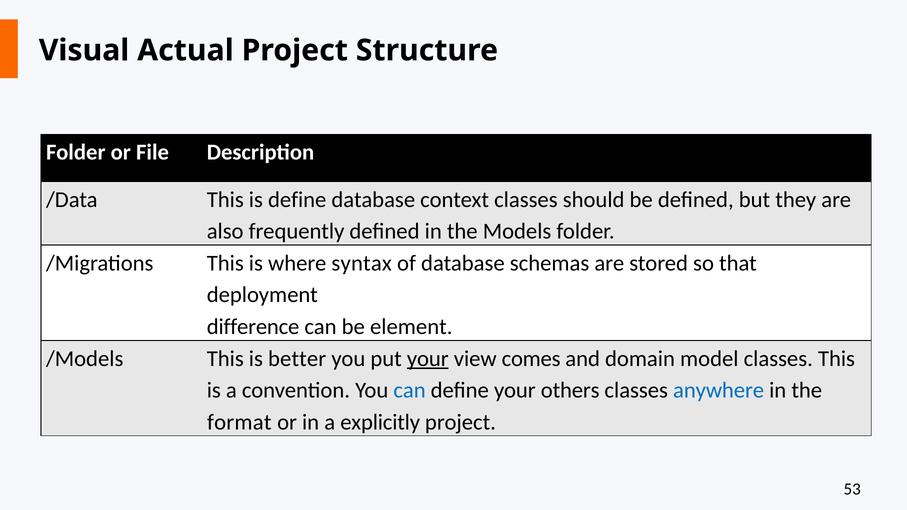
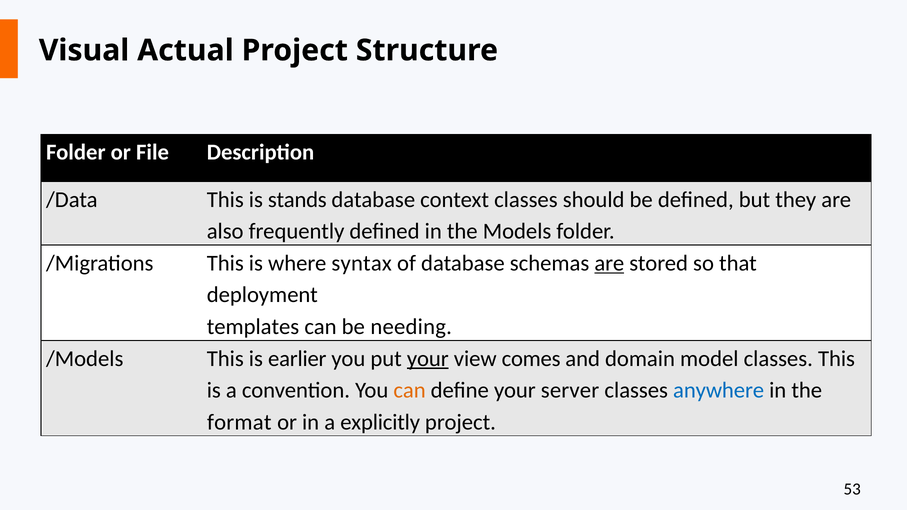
is define: define -> stands (297, 200)
are underline: none -> present (609, 263)
difference: difference -> templates (253, 327)
element: element -> needing (411, 327)
better: better -> earlier (297, 359)
can colour: blue -> orange (410, 391)
others: others -> server (570, 391)
